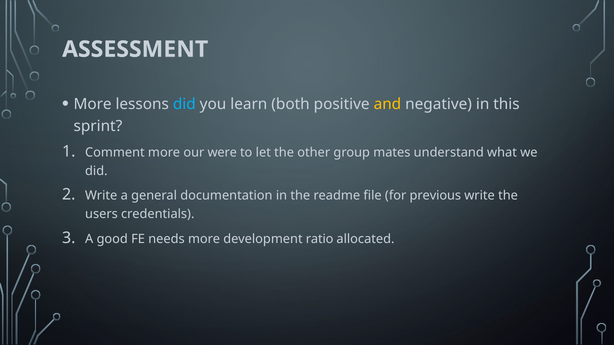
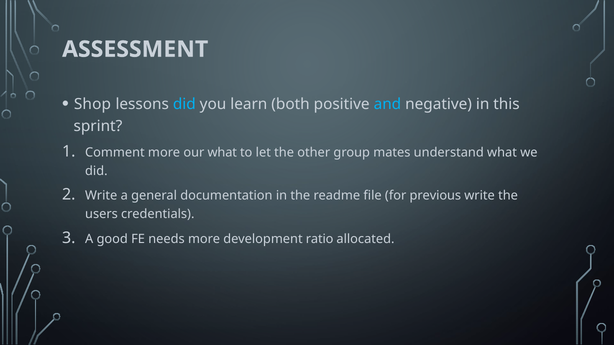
More: More -> Shop (92, 104)
and colour: yellow -> light blue (387, 104)
our were: were -> what (222, 153)
